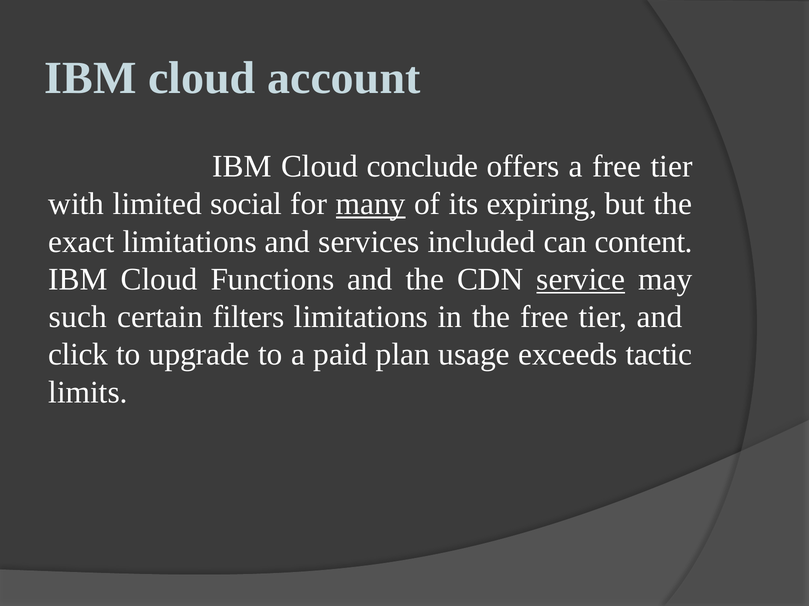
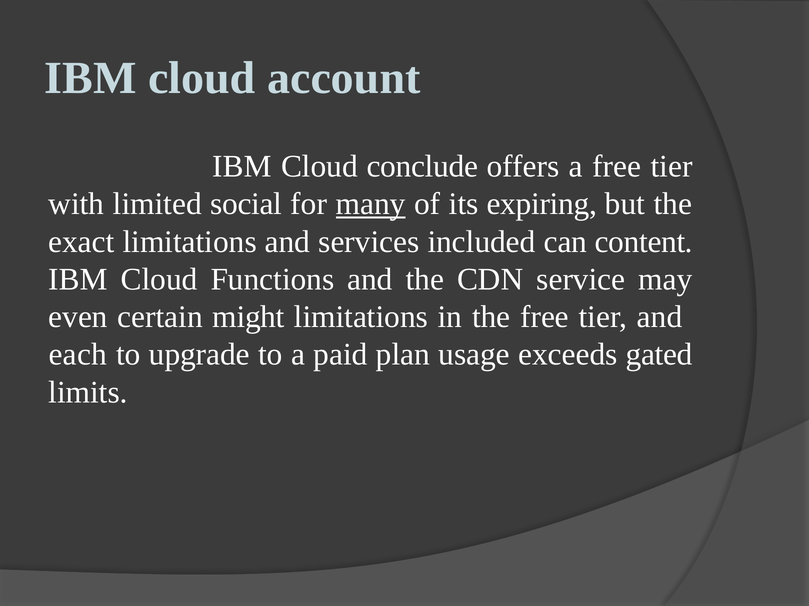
service underline: present -> none (581, 280)
such: such -> even (78, 317)
filters: filters -> might (249, 317)
click: click -> each (78, 355)
tactic: tactic -> gated (659, 355)
